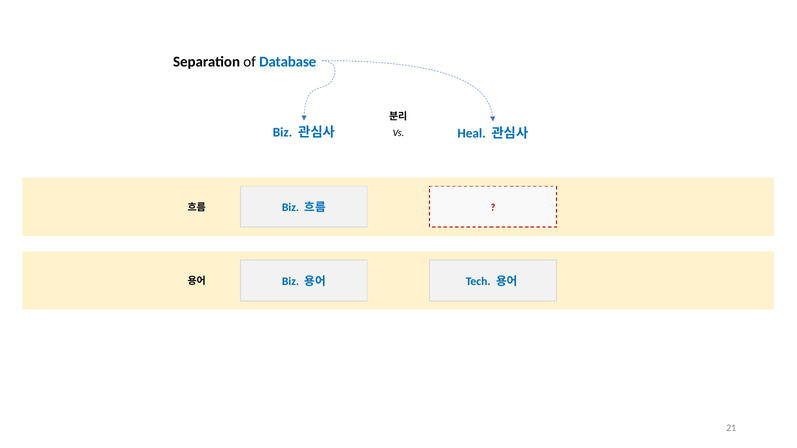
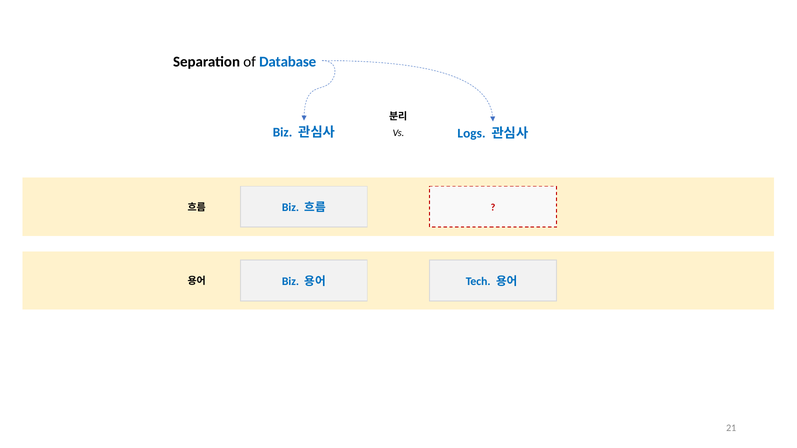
Heal: Heal -> Logs (472, 133)
